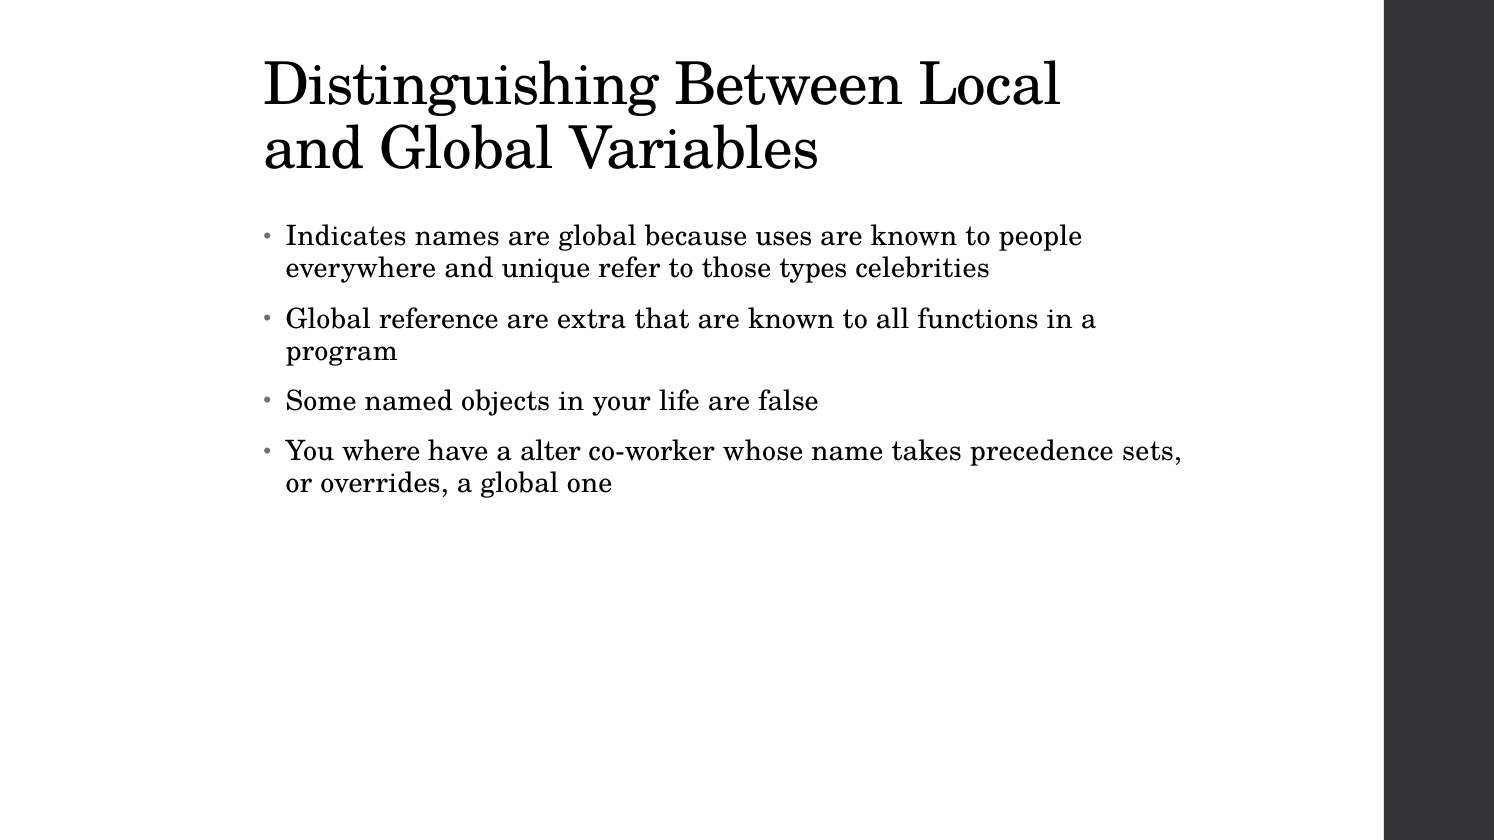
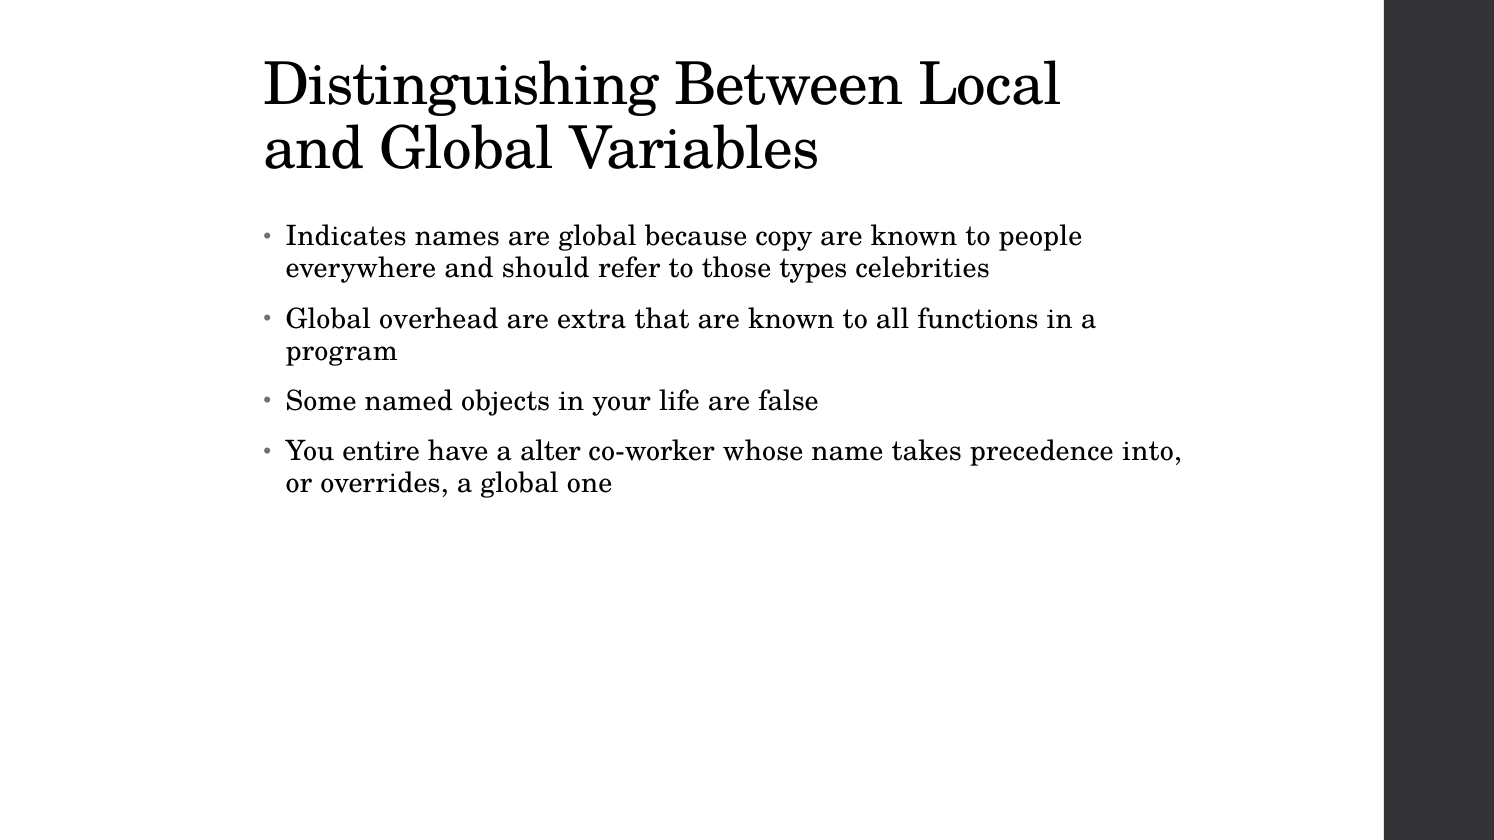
uses: uses -> copy (784, 237)
unique: unique -> should (546, 269)
reference: reference -> overhead (439, 319)
where: where -> entire (381, 452)
sets: sets -> into (1152, 452)
